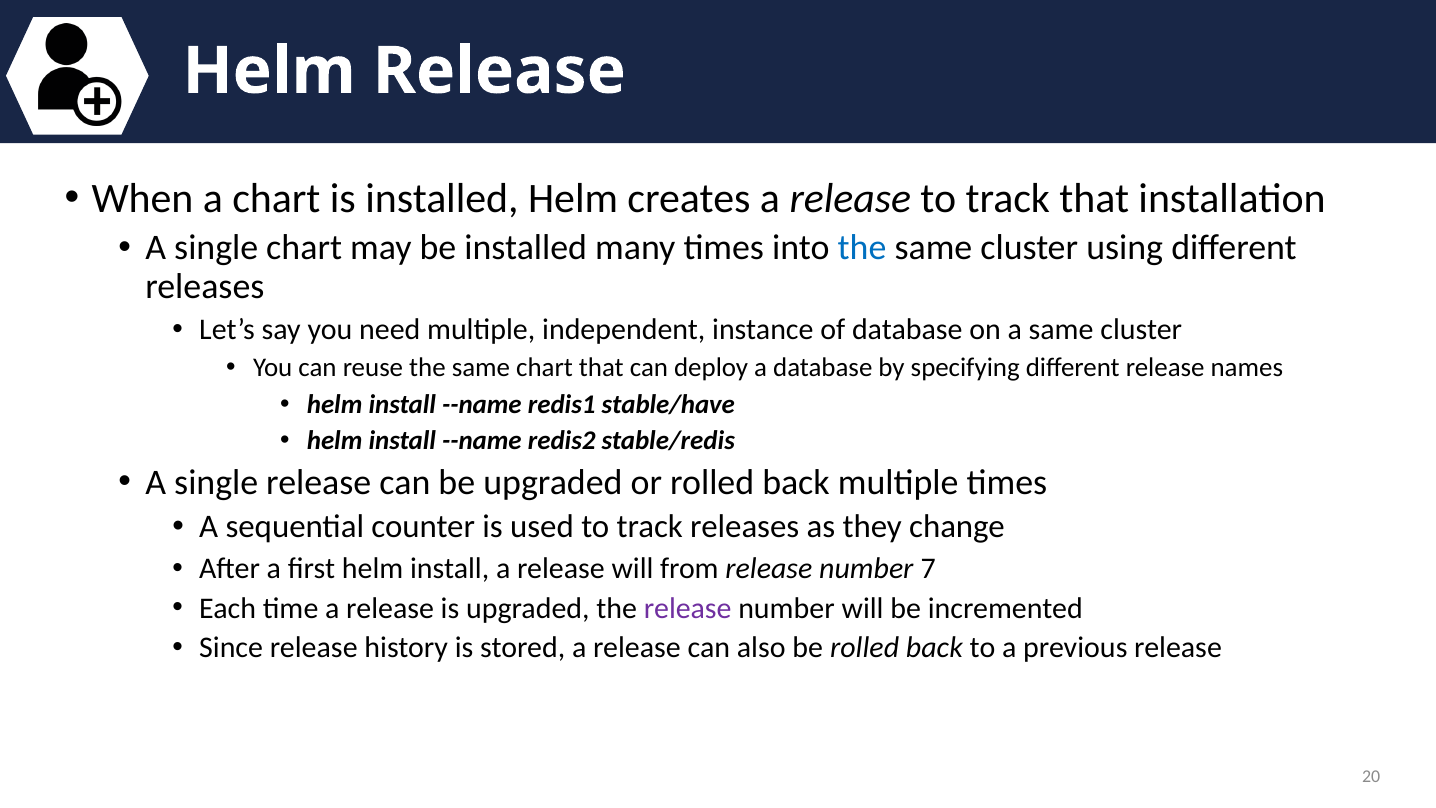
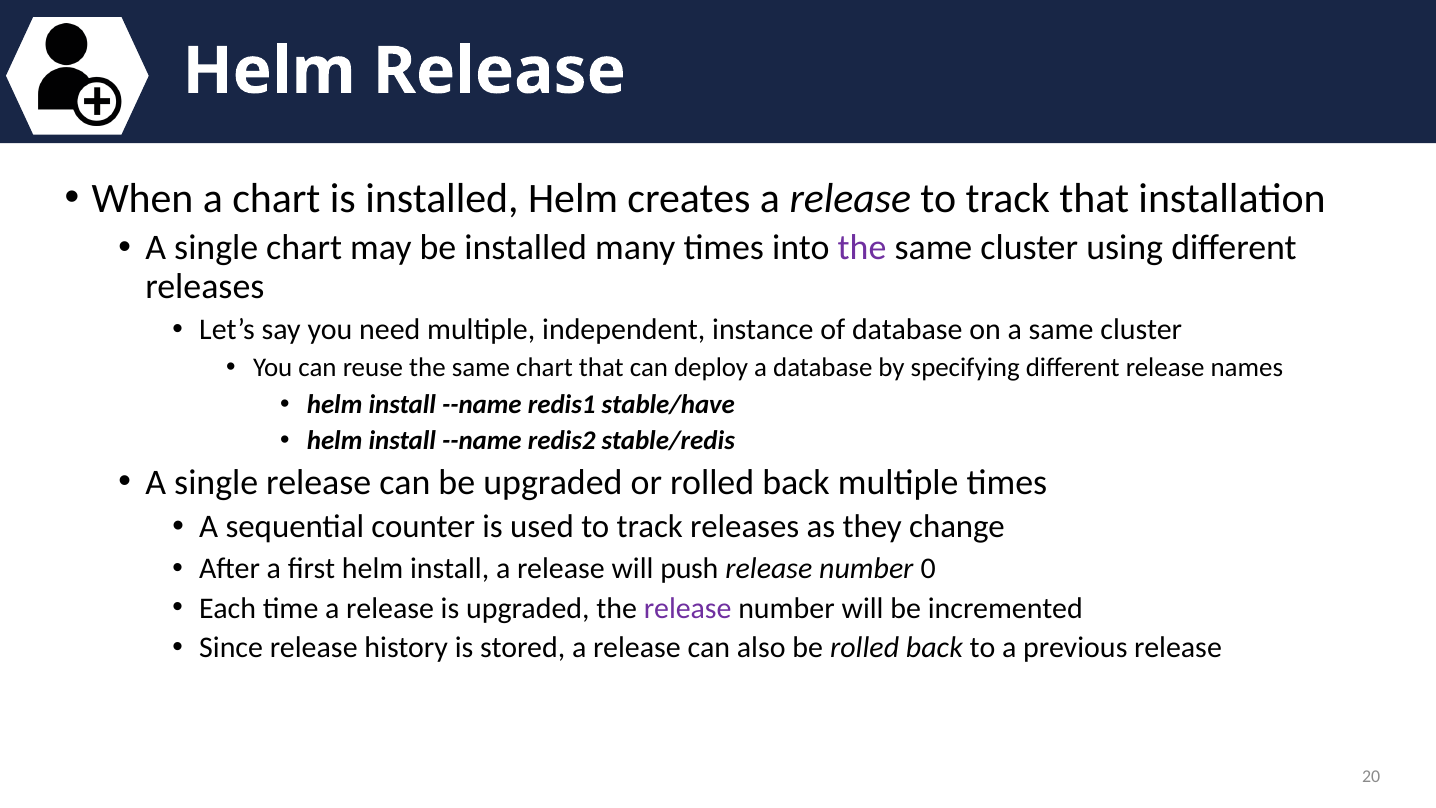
the colour: blue -> purple (862, 248)
from: from -> push (689, 568)
7: 7 -> 0 (928, 568)
